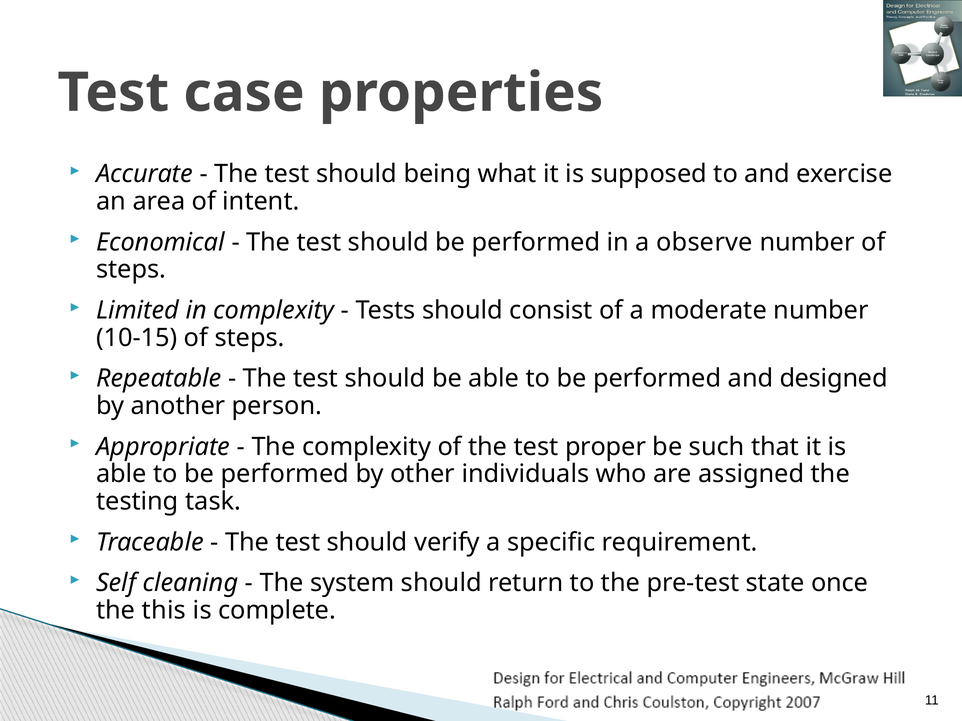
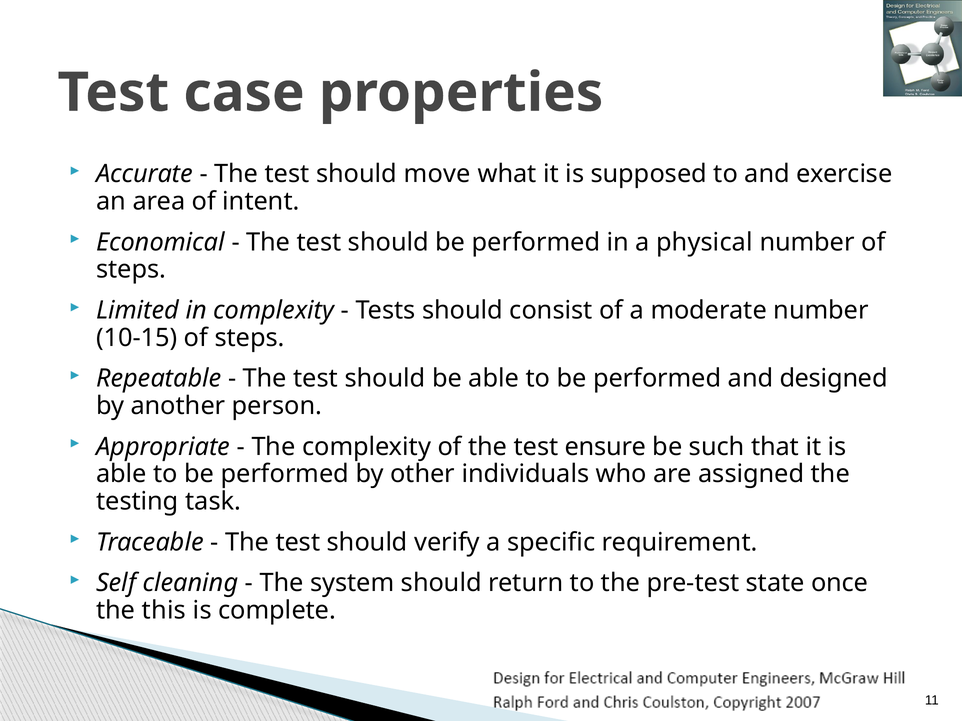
being: being -> move (437, 174)
observe: observe -> physical (704, 242)
proper: proper -> ensure (606, 447)
